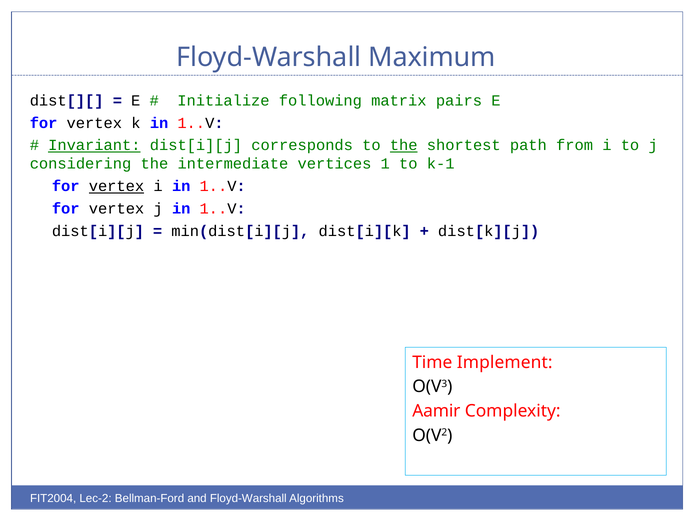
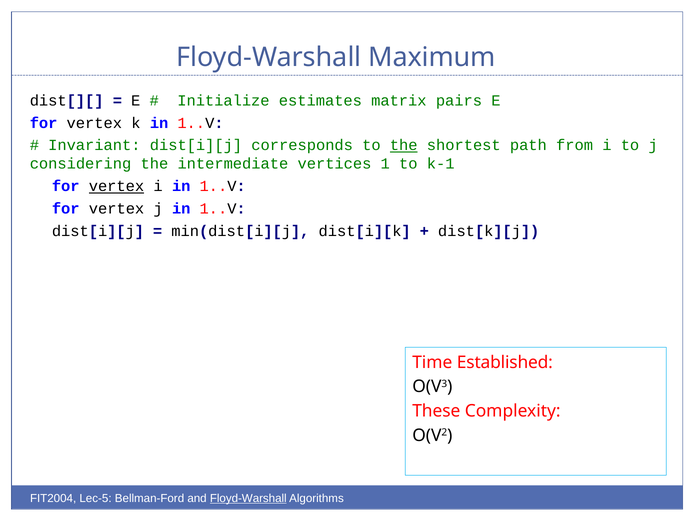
following: following -> estimates (320, 101)
Invariant underline: present -> none (94, 145)
Implement: Implement -> Established (505, 363)
Aamir: Aamir -> These (436, 411)
Lec-2: Lec-2 -> Lec-5 (96, 498)
Floyd-Warshall underline: none -> present (248, 498)
